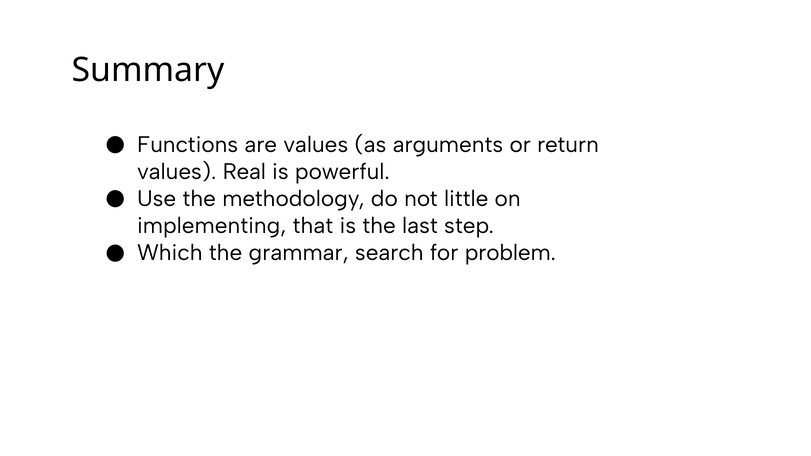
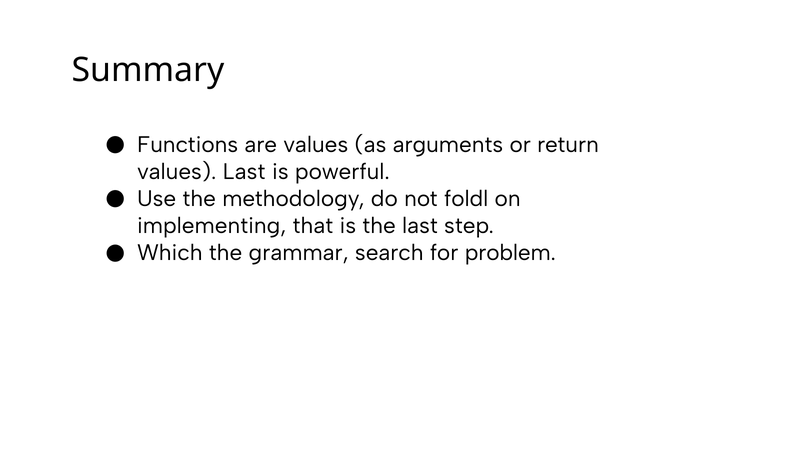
values Real: Real -> Last (244, 172)
little: little -> foldl (466, 199)
